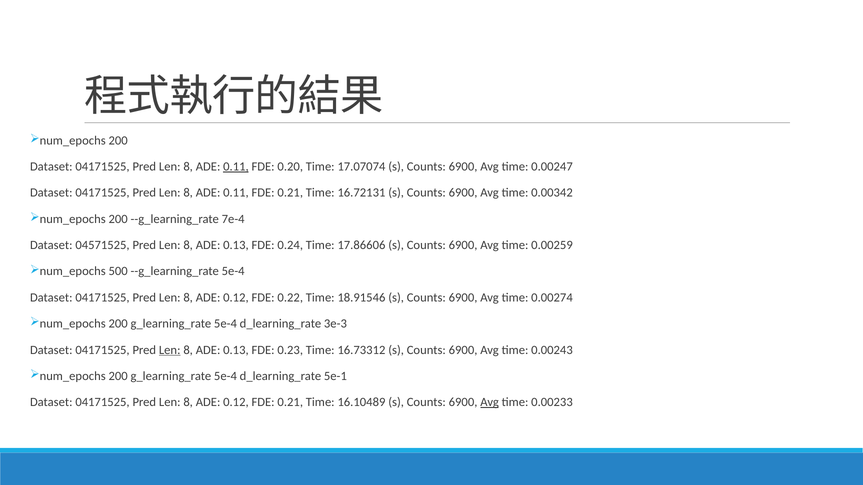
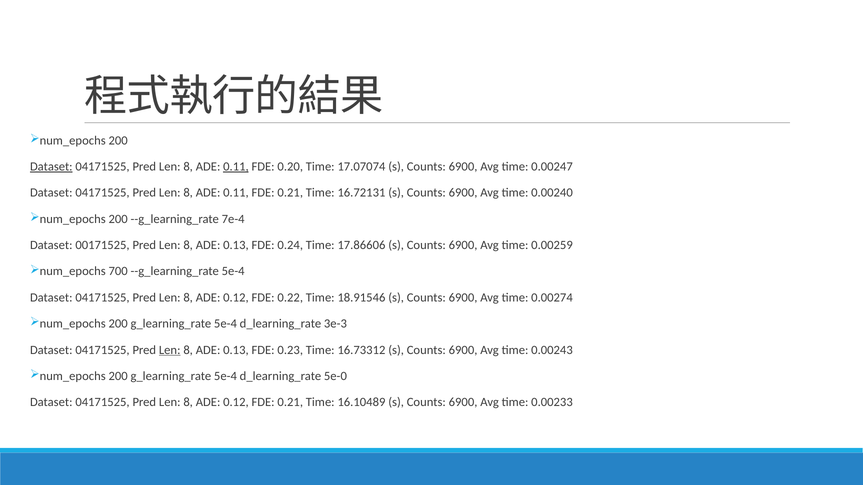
Dataset underline: none -> present (51, 167)
0.00342: 0.00342 -> 0.00240 (552, 193)
04571525: 04571525 -> 00171525 (102, 245)
500: 500 -> 700 (118, 272)
5e-1: 5e-1 -> 5e-0 (335, 376)
Avg underline: present -> none (490, 403)
